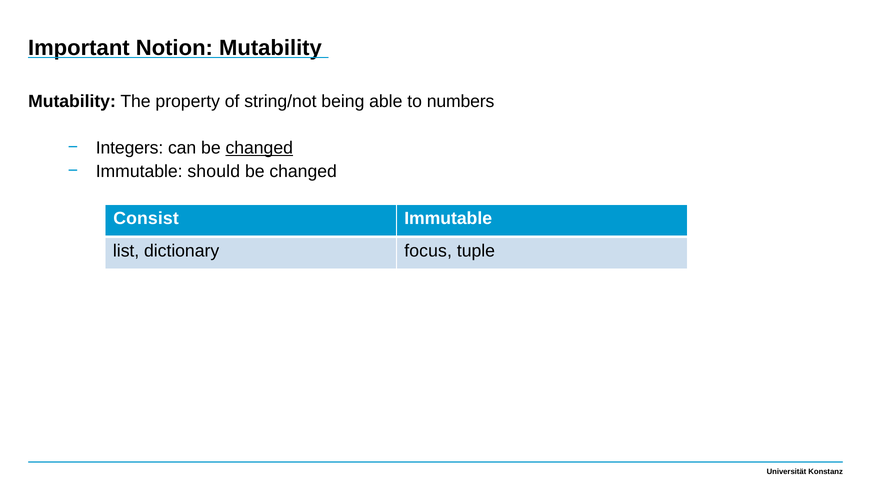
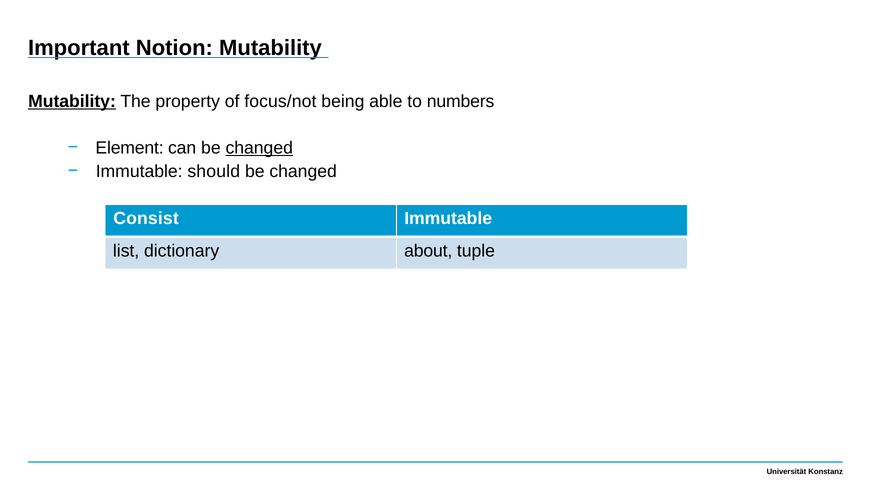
Mutability underline: none -> present (72, 101)
string/not: string/not -> focus/not (280, 101)
Integers: Integers -> Element (130, 148)
focus: focus -> about (428, 251)
